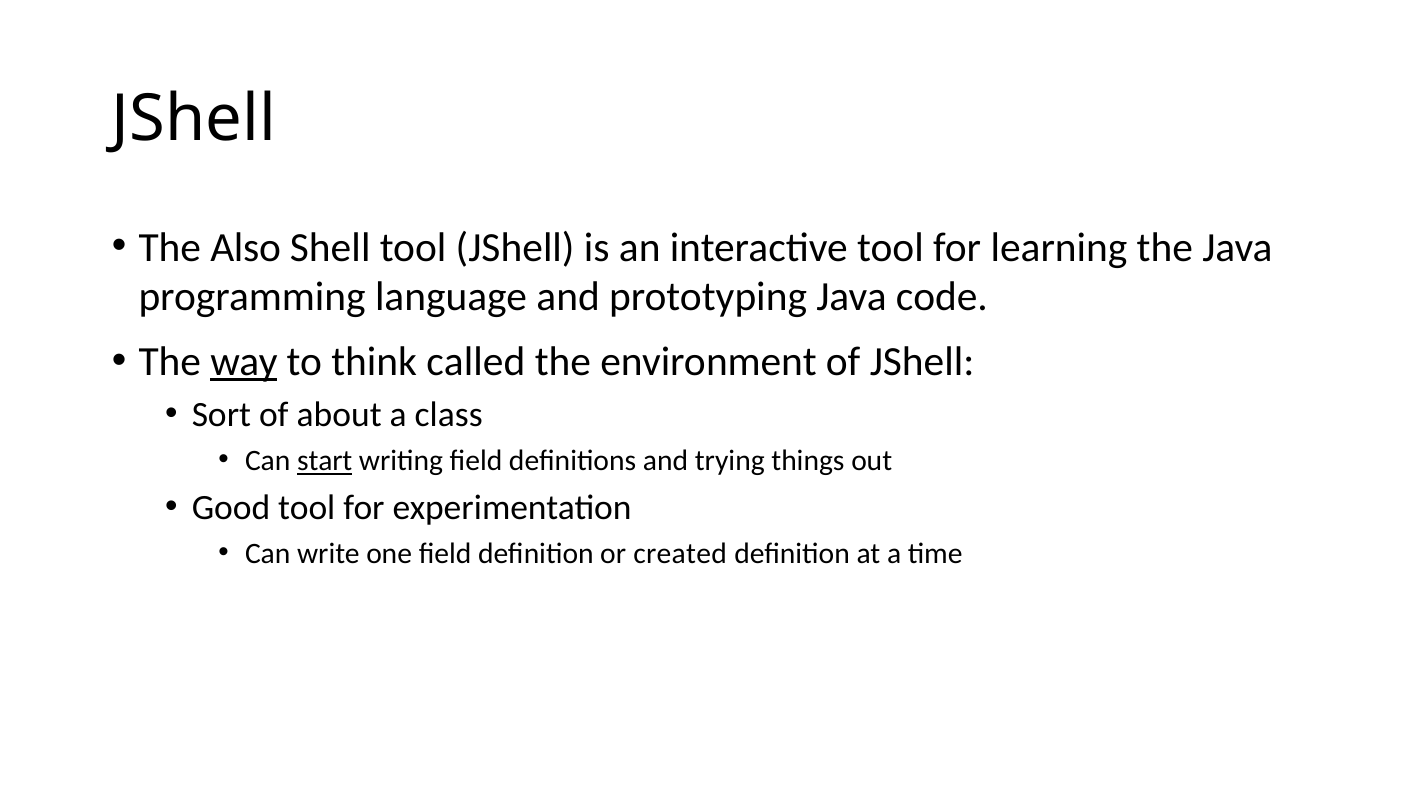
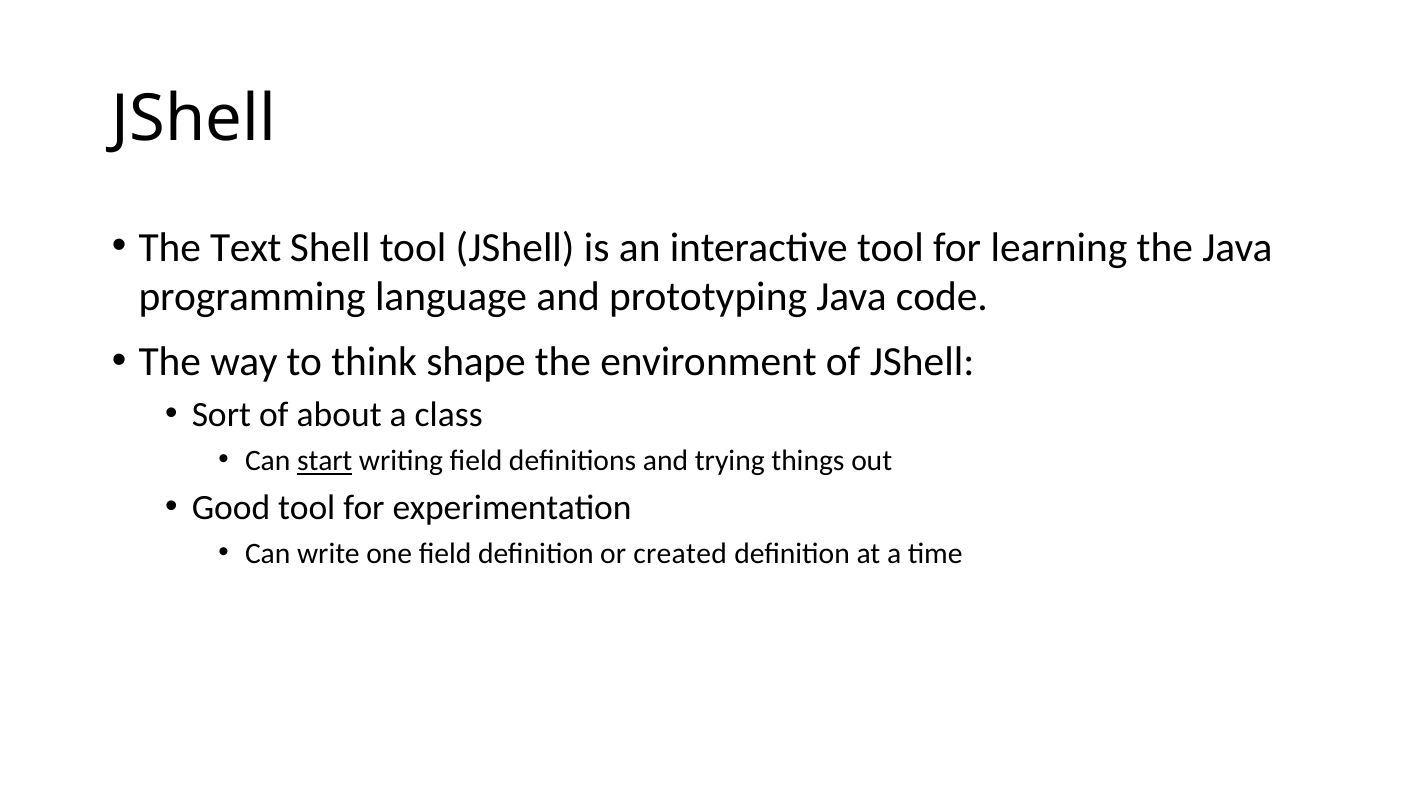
Also: Also -> Text (246, 248)
way underline: present -> none (244, 362)
called: called -> shape (476, 362)
